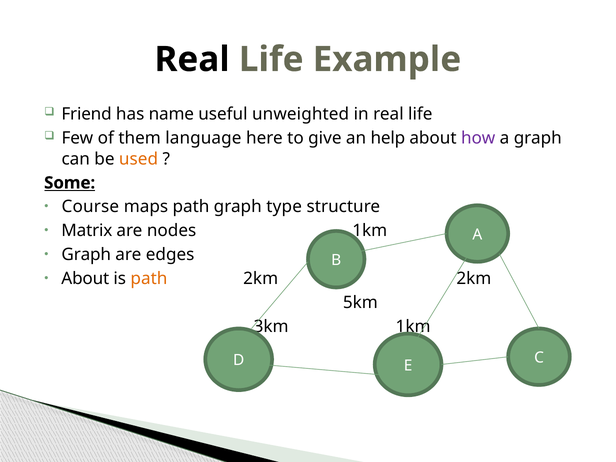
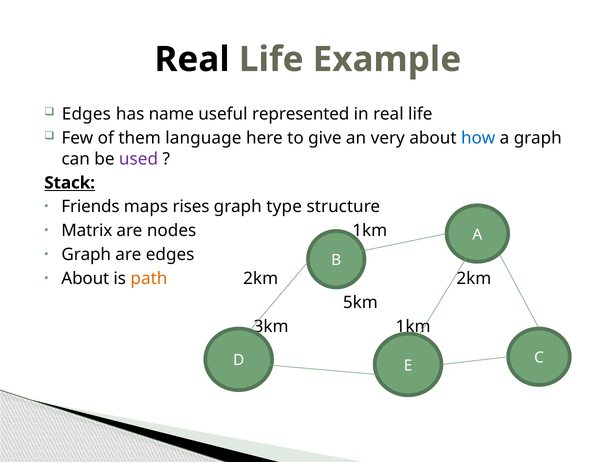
Friend: Friend -> Edges (86, 114)
unweighted: unweighted -> represented (301, 114)
help: help -> very (388, 138)
how colour: purple -> blue (478, 138)
used colour: orange -> purple (139, 159)
Some: Some -> Stack (70, 183)
Course: Course -> Friends (90, 207)
maps path: path -> rises (191, 207)
